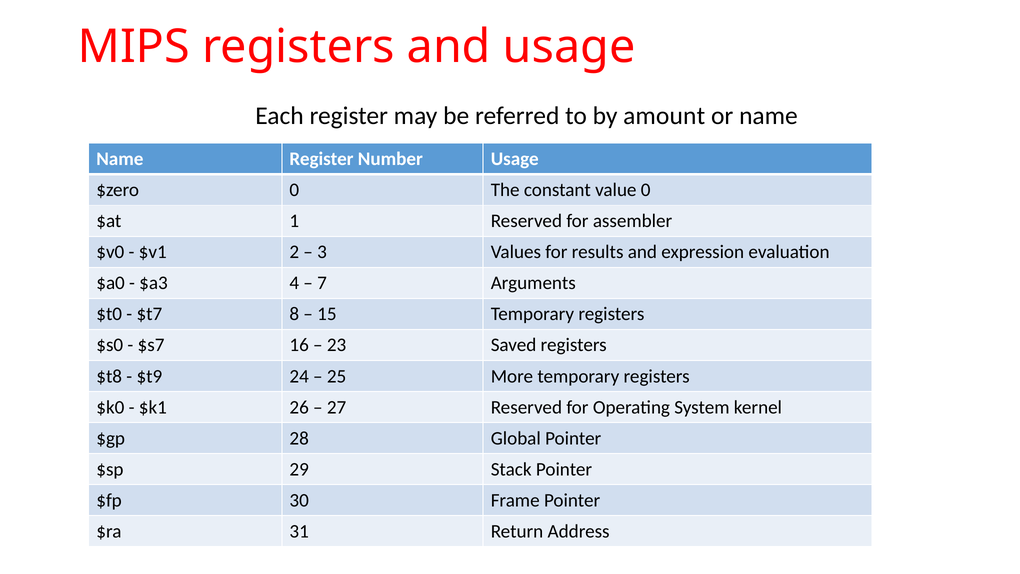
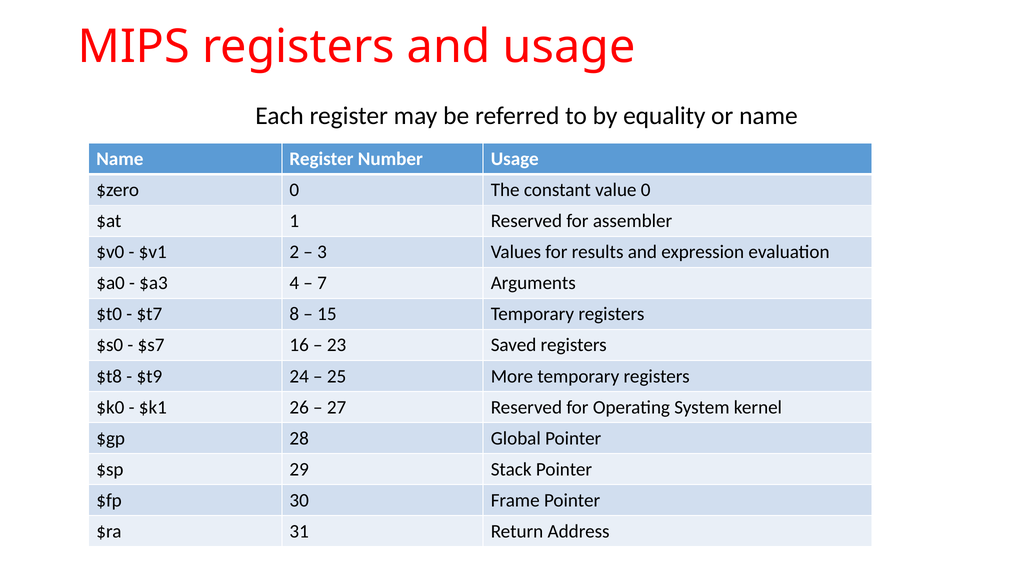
amount: amount -> equality (664, 116)
